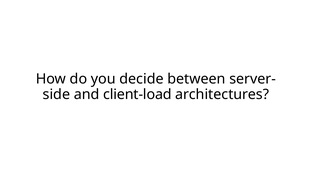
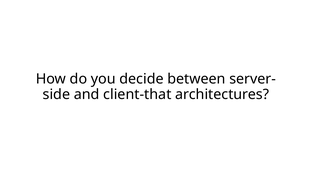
client-load: client-load -> client-that (137, 95)
